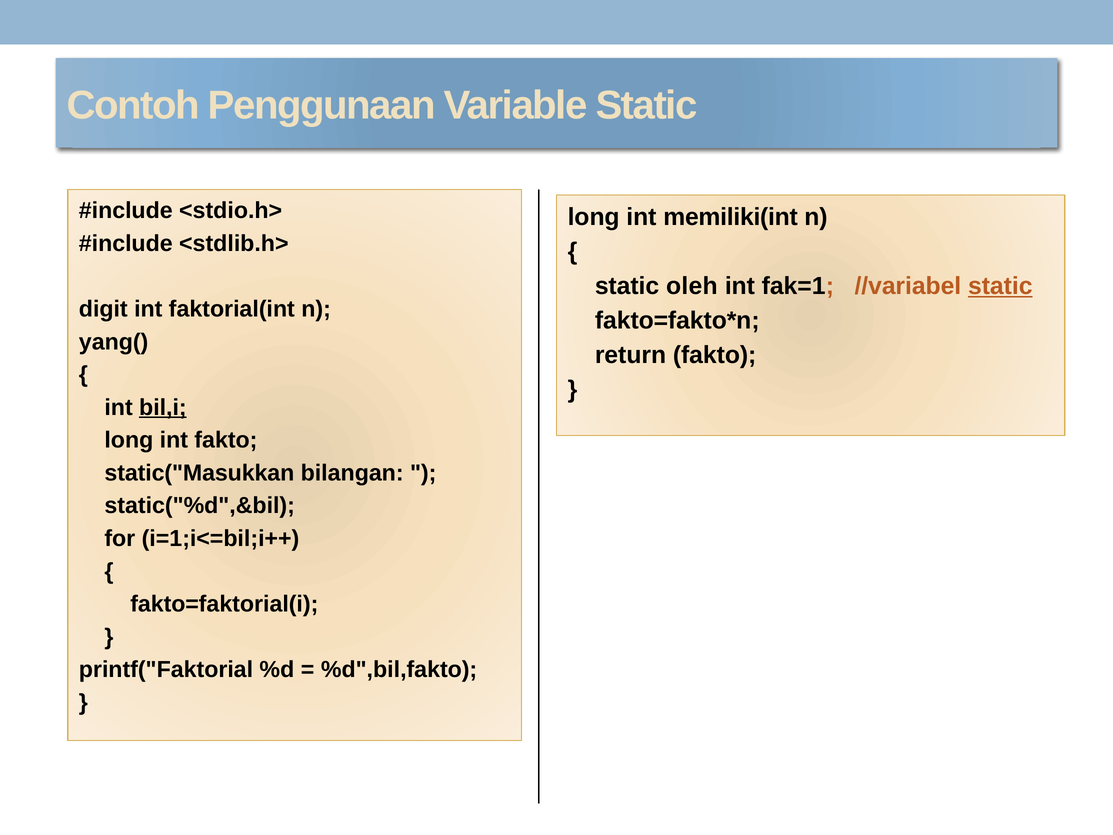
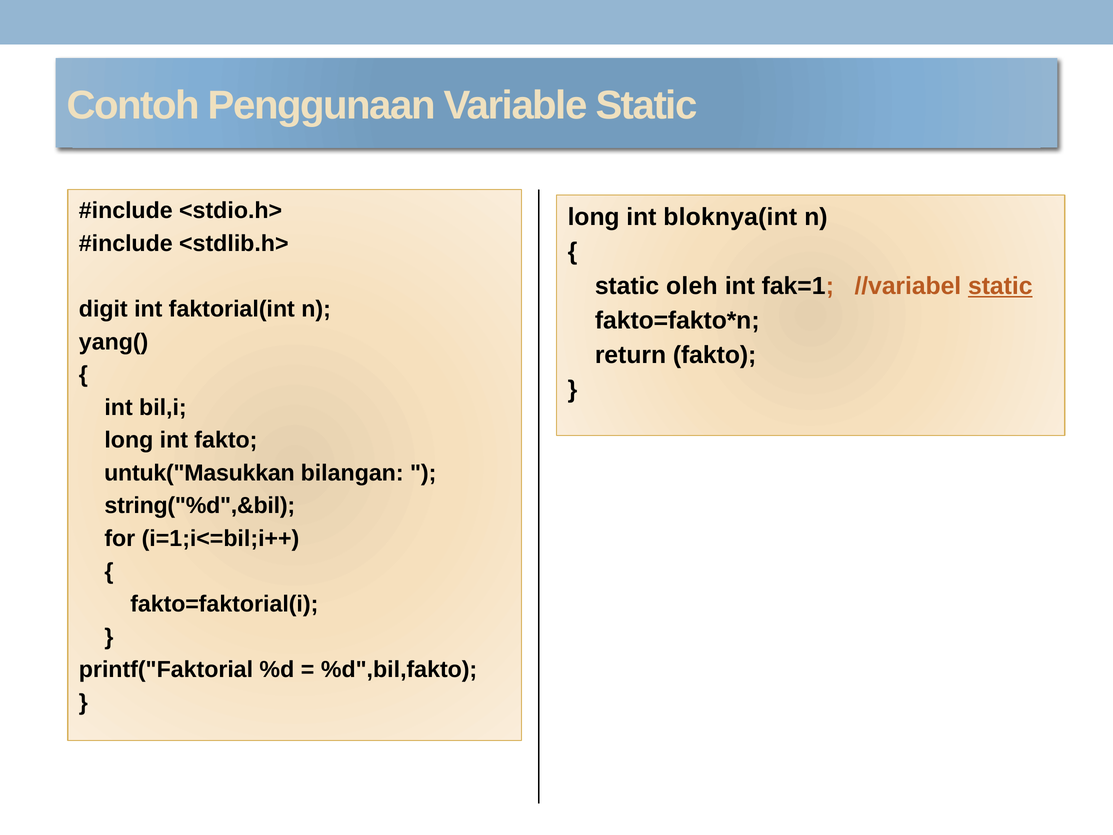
memiliki(int: memiliki(int -> bloknya(int (730, 217)
bil,i underline: present -> none (163, 407)
static("Masukkan: static("Masukkan -> untuk("Masukkan (199, 473)
static("%d",&bil: static("%d",&bil -> string("%d",&bil (200, 506)
